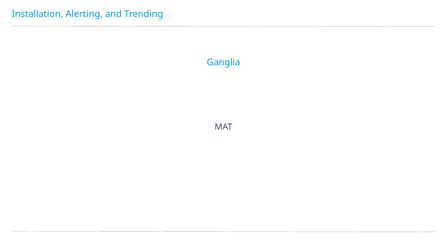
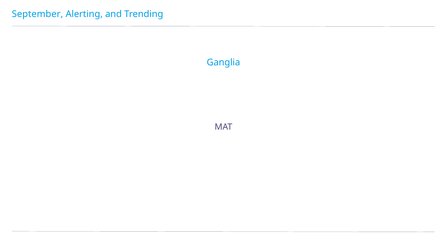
Installation: Installation -> September (37, 14)
